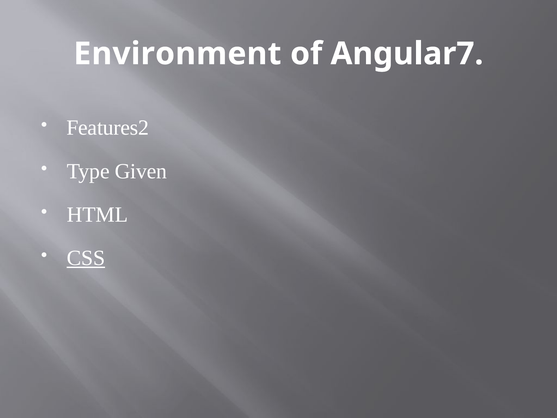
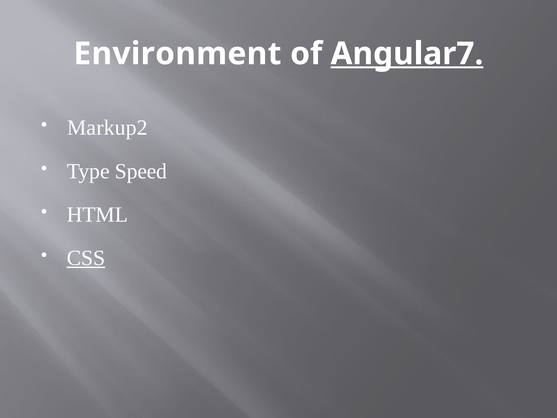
Angular7 underline: none -> present (407, 54)
Features2: Features2 -> Markup2 (107, 128)
Given: Given -> Speed (141, 171)
